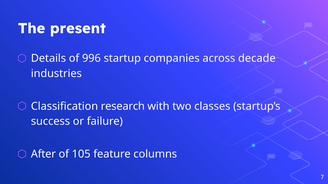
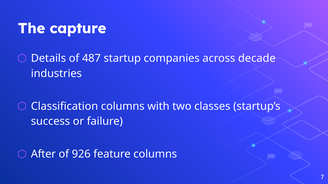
present: present -> capture (78, 28)
996: 996 -> 487 (91, 59)
Classification research: research -> columns (123, 107)
105: 105 -> 926 (81, 155)
